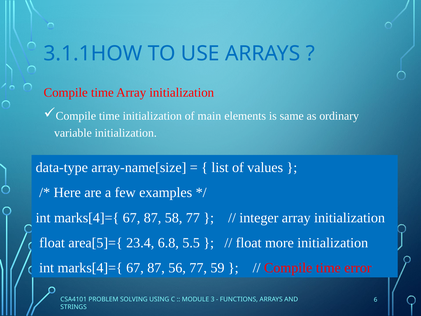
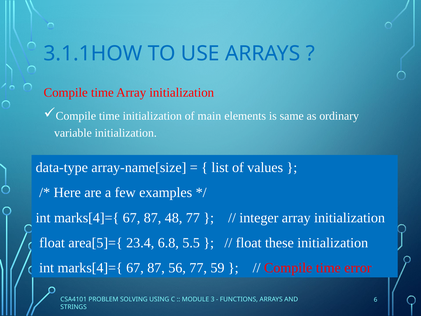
58: 58 -> 48 (174, 218)
more: more -> these (279, 243)
